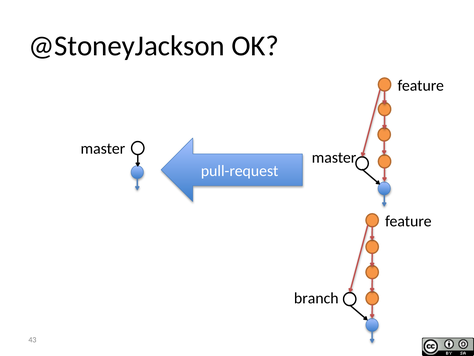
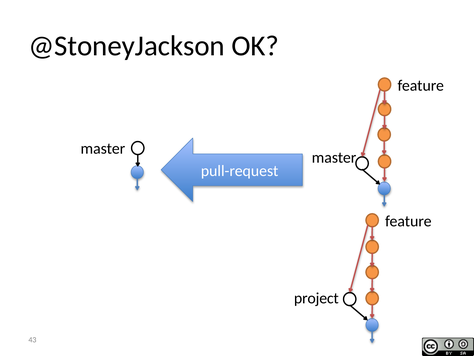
branch: branch -> project (316, 298)
